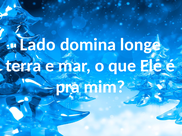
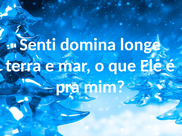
Lado: Lado -> Senti (38, 45)
